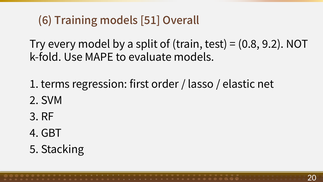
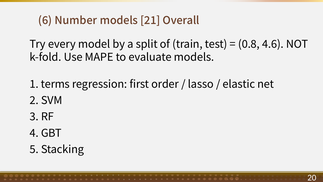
Training: Training -> Number (76, 20)
51: 51 -> 21 (150, 20)
9.2: 9.2 -> 4.6 (273, 44)
